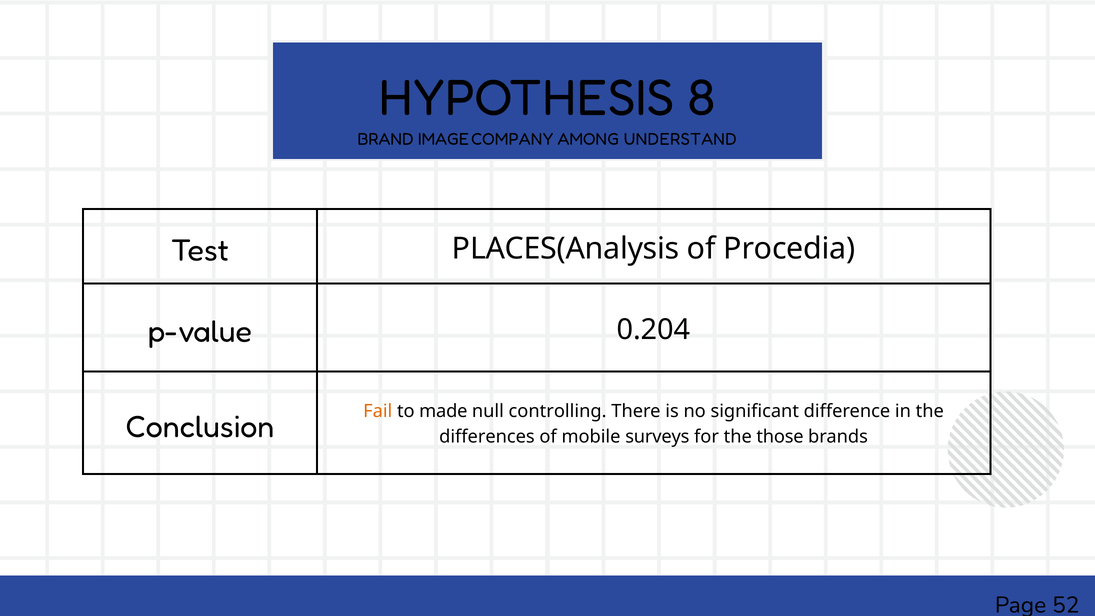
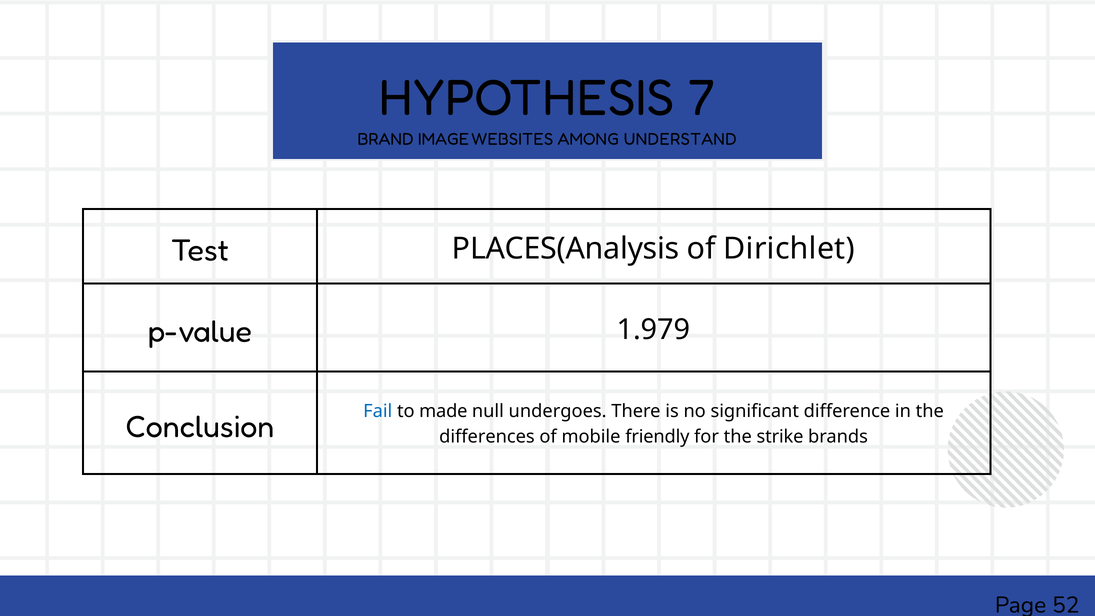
8: 8 -> 7 (701, 98)
COMPANY: COMPANY -> WEBSITES (512, 139)
Procedia: Procedia -> Dirichlet (789, 249)
0.204: 0.204 -> 1.979 (654, 330)
Fail colour: orange -> blue (378, 411)
controlling: controlling -> undergoes (558, 411)
surveys: surveys -> friendly (657, 437)
those: those -> strike (780, 437)
